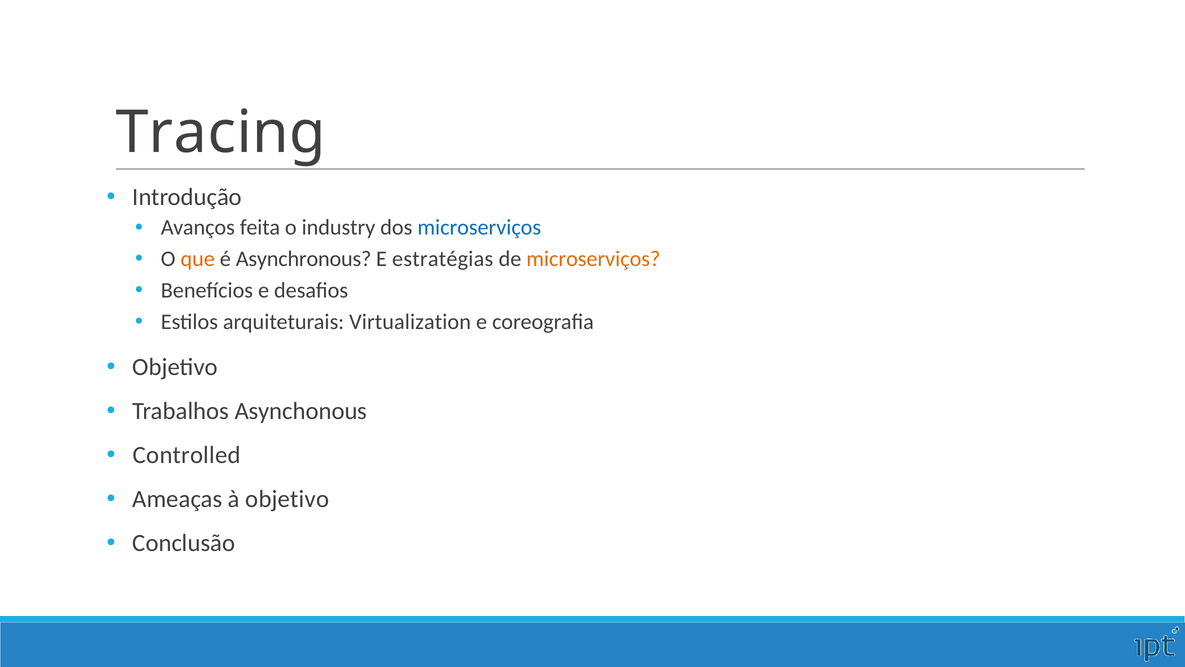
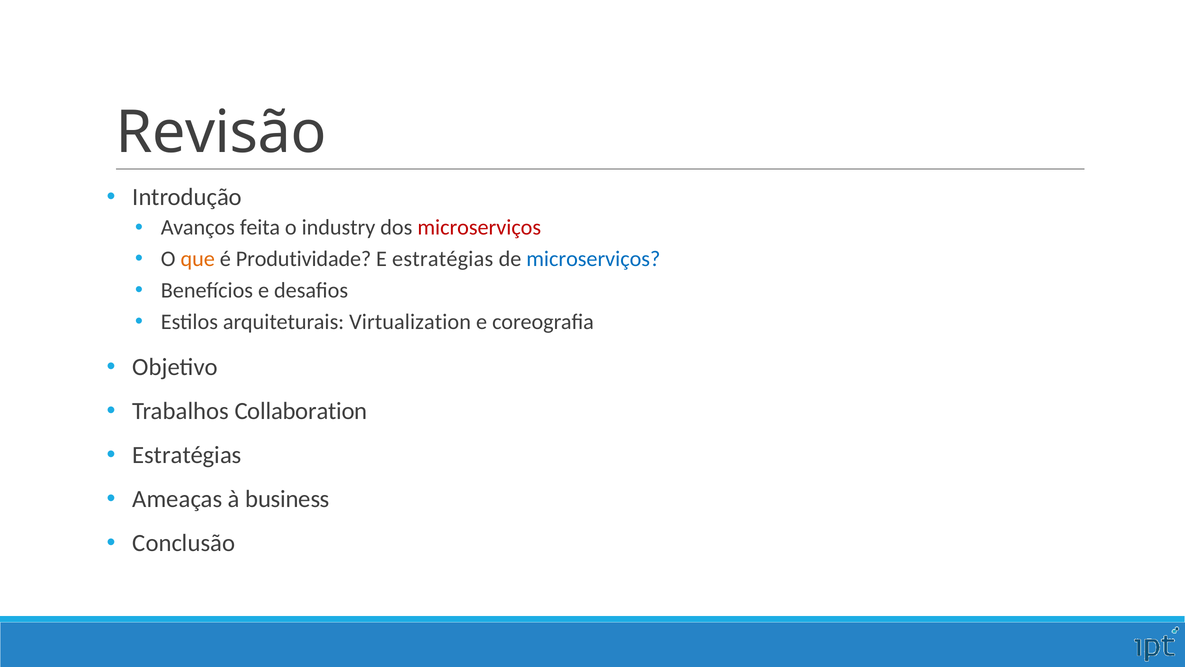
Tracing: Tracing -> Revisão (221, 133)
microserviços colour: blue -> red (479, 227)
Asynchronous: Asynchronous -> Produtividade (304, 259)
microserviços colour: orange -> blue (593, 259)
Asynchonous: Asynchonous -> Collaboration (301, 411)
Controlled: Controlled -> Estratégias (187, 455)
à objetivo: objetivo -> business (288, 499)
